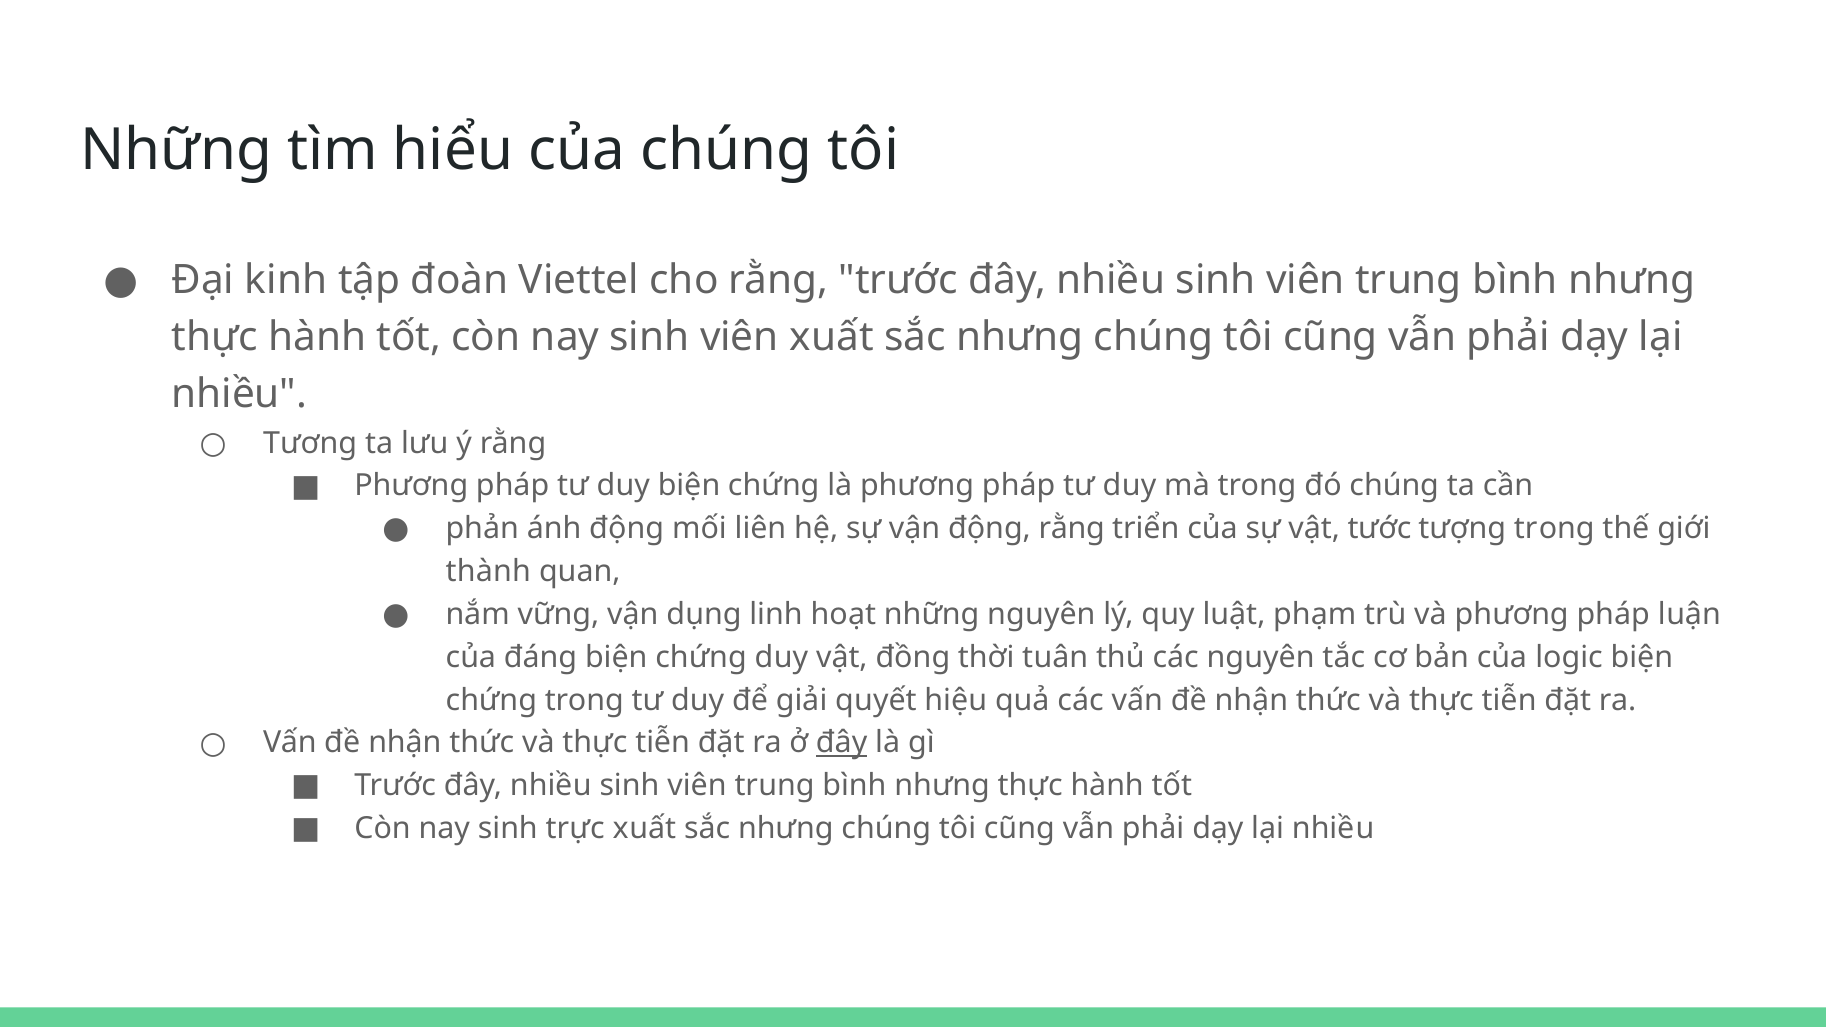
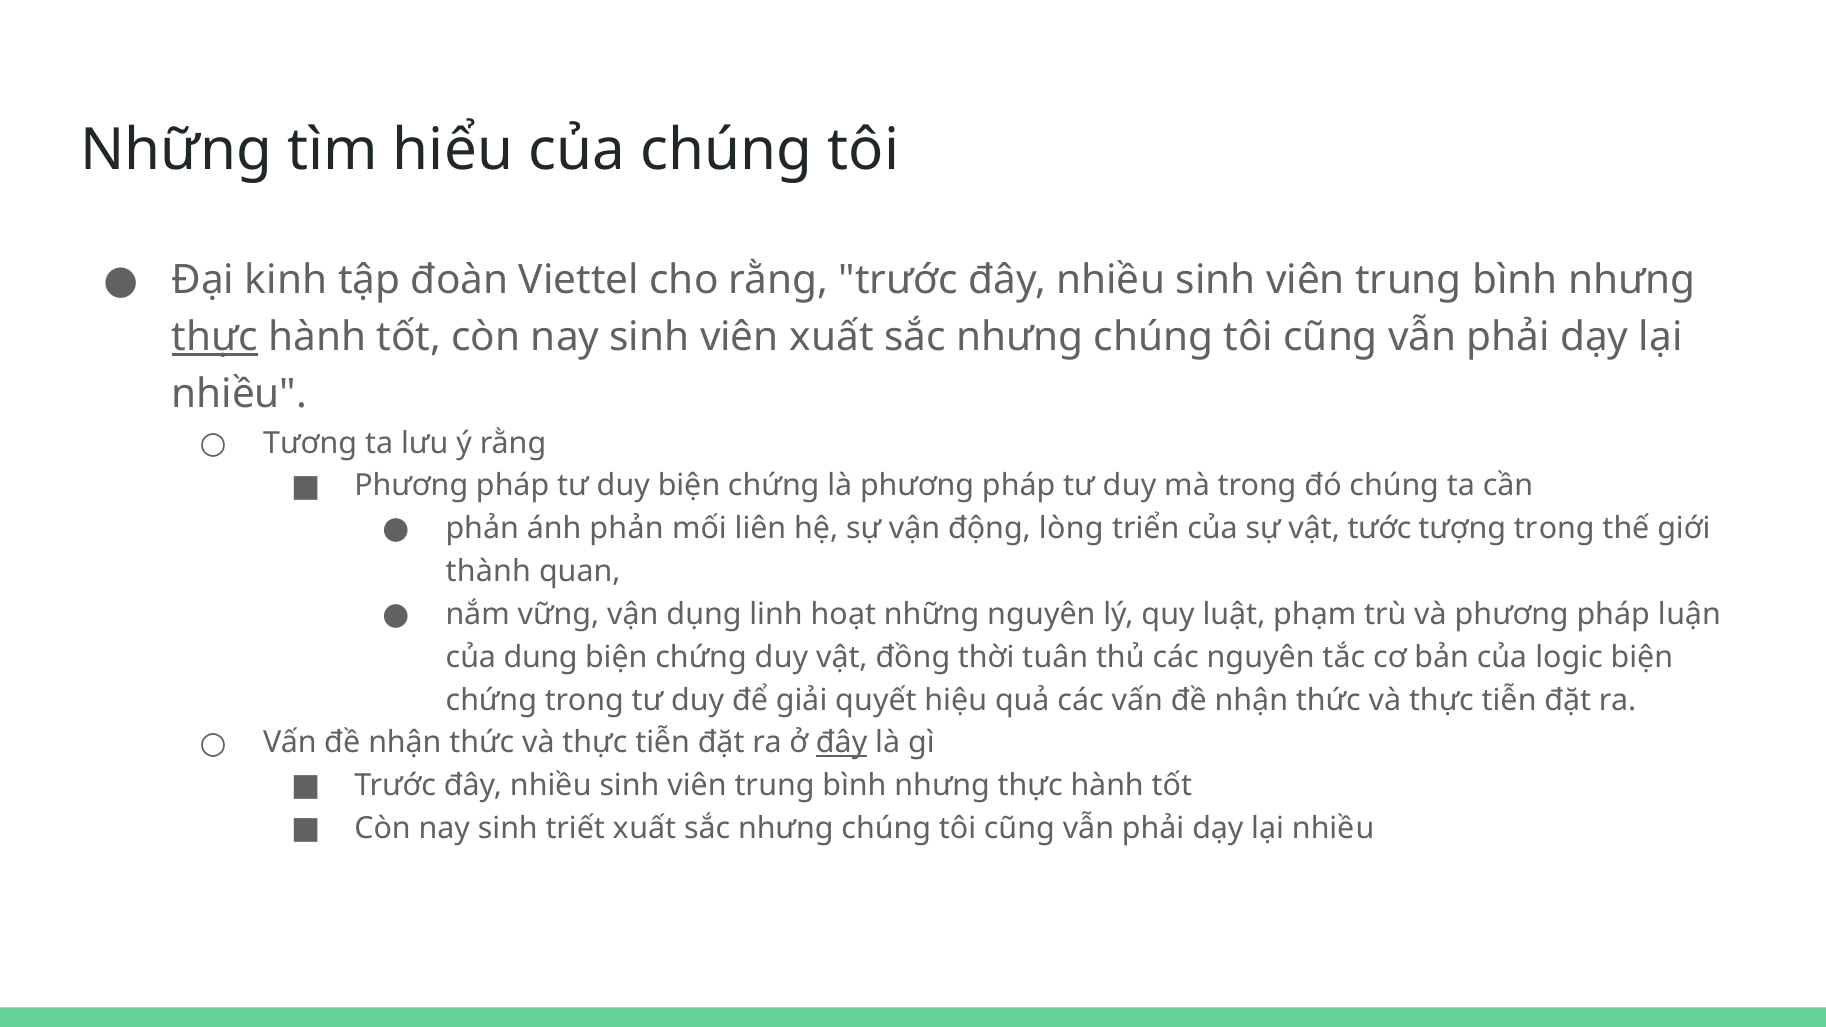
thực underline: none -> present (215, 337)
ánh động: động -> phản (627, 529)
động rằng: rằng -> lòng (1071, 529)
đáng: đáng -> dụng (541, 657)
trực: trực -> triết (575, 829)
